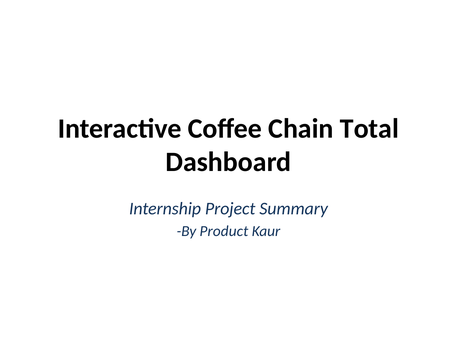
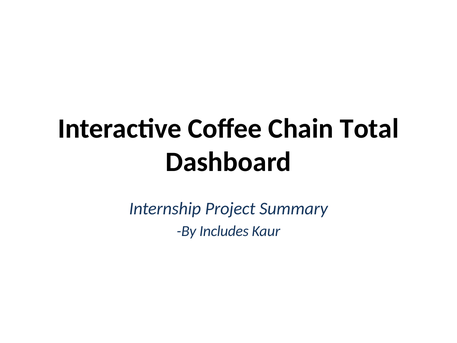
Product: Product -> Includes (224, 231)
